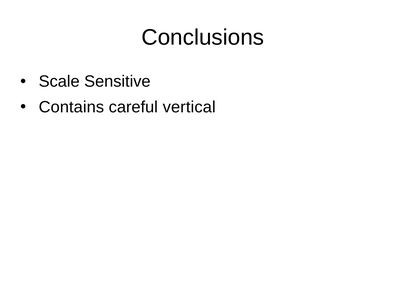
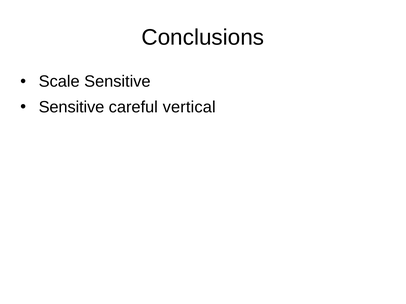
Contains: Contains -> Sensitive (71, 107)
